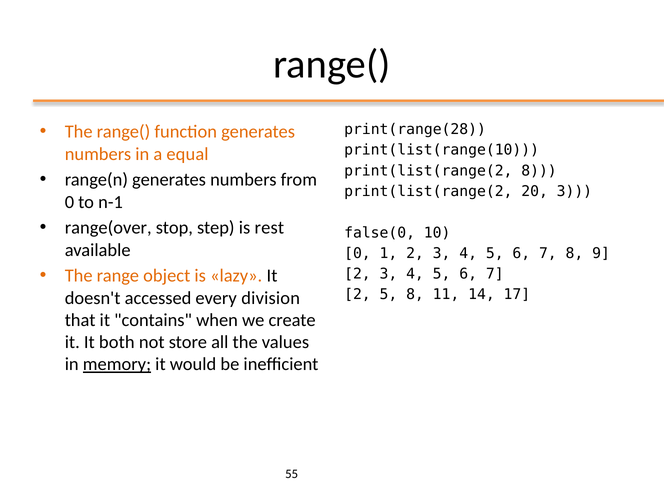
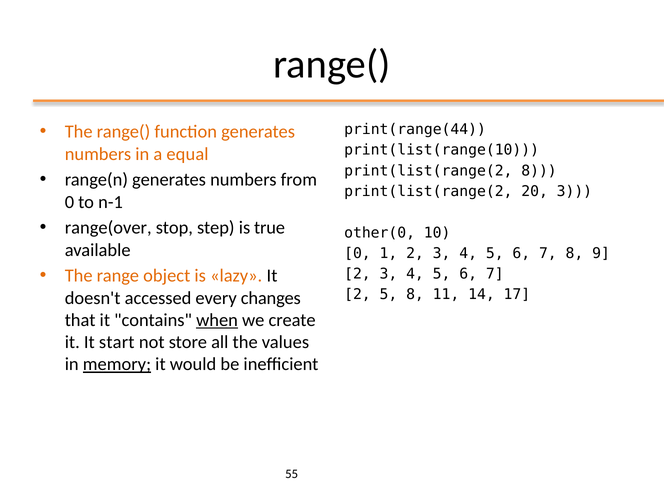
print(range(28: print(range(28 -> print(range(44 (415, 129)
rest: rest -> true (270, 228)
false(0: false(0 -> other(0 (380, 233)
division: division -> changes (271, 298)
when underline: none -> present (217, 320)
both: both -> start (117, 342)
